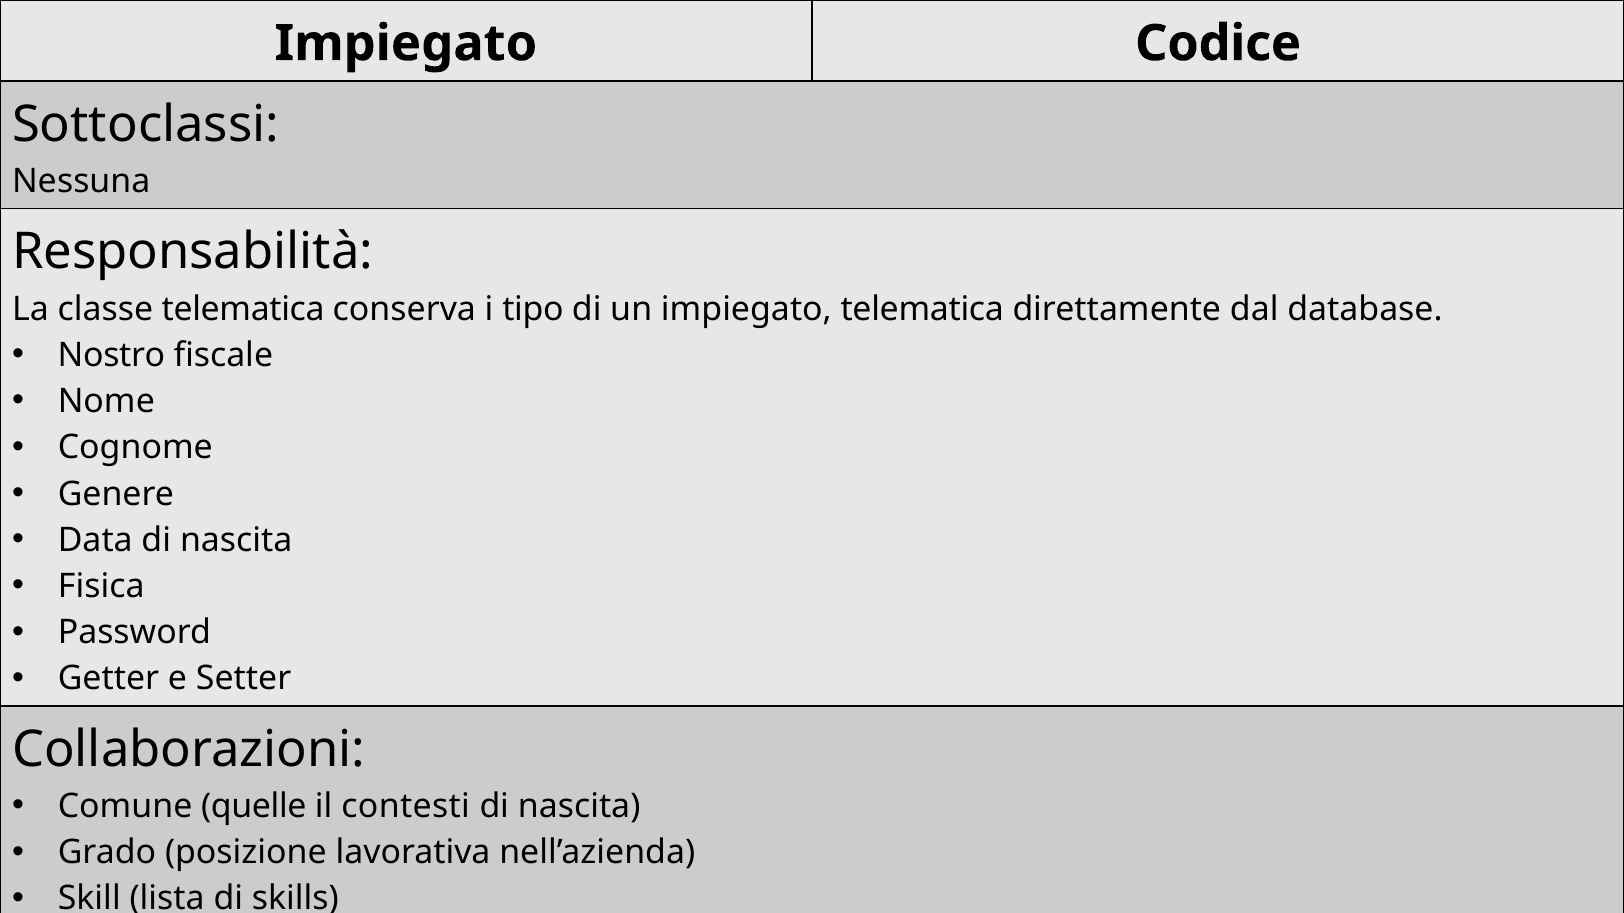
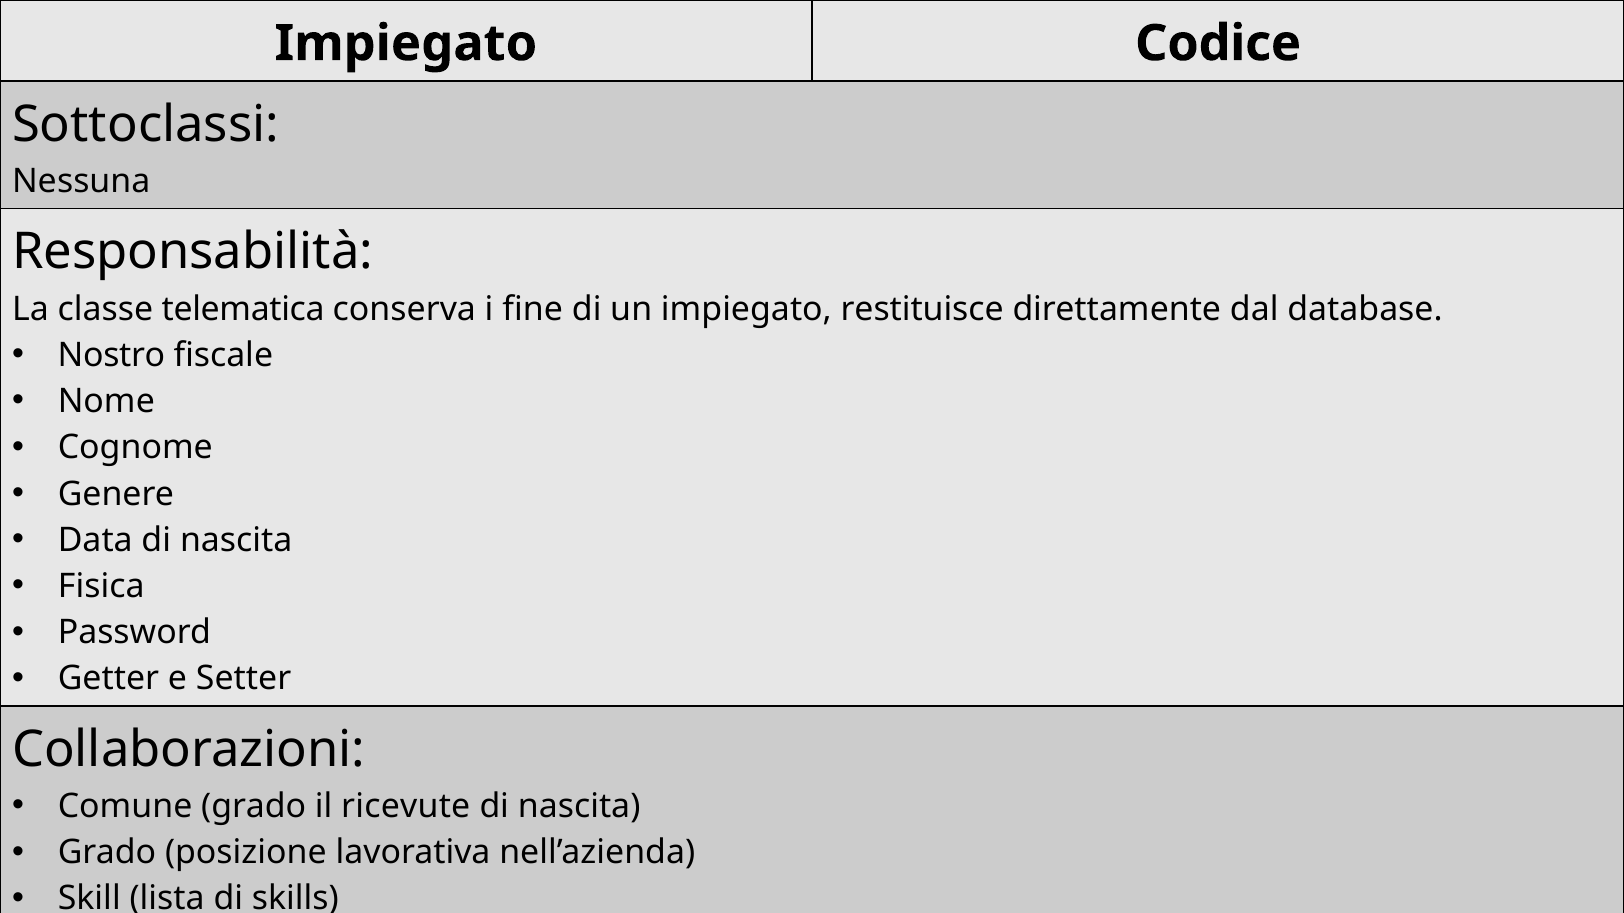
tipo: tipo -> fine (533, 309)
impiegato telematica: telematica -> restituisce (922, 309)
Comune quelle: quelle -> grado (254, 807)
il contesti: contesti -> ricevute (406, 807)
